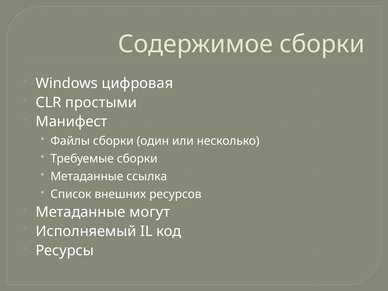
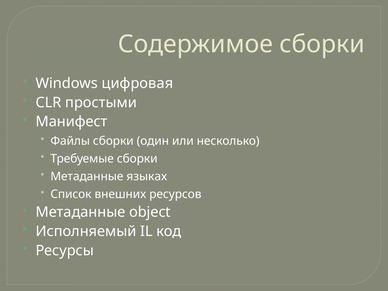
ссылка: ссылка -> языках (147, 177)
могут: могут -> object (150, 212)
